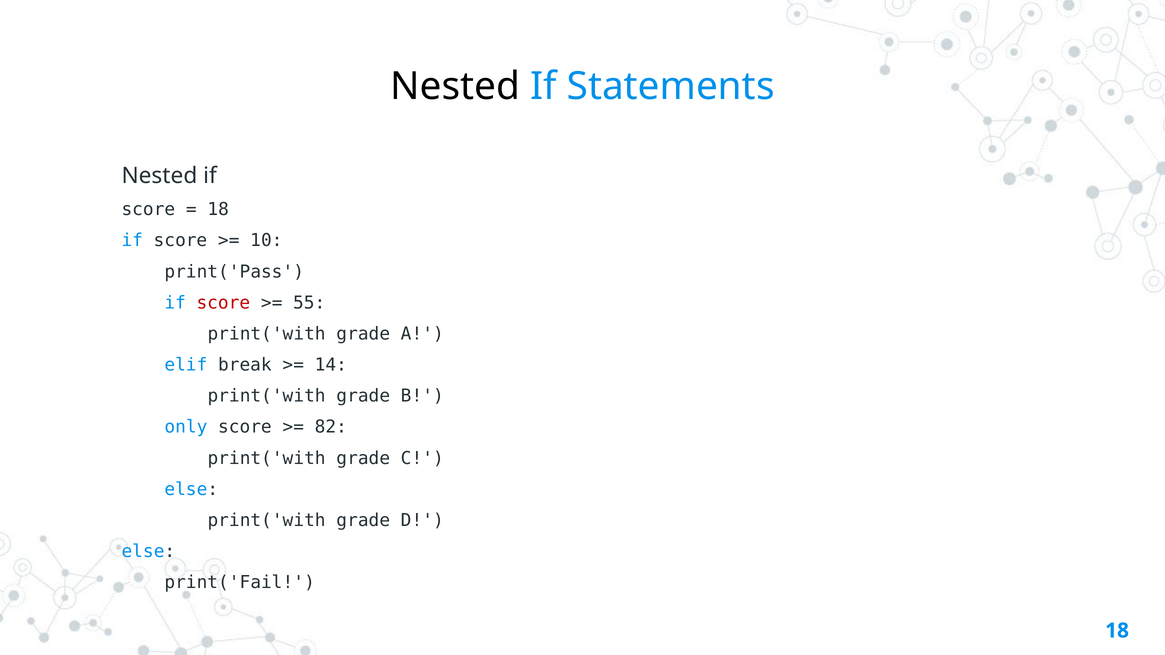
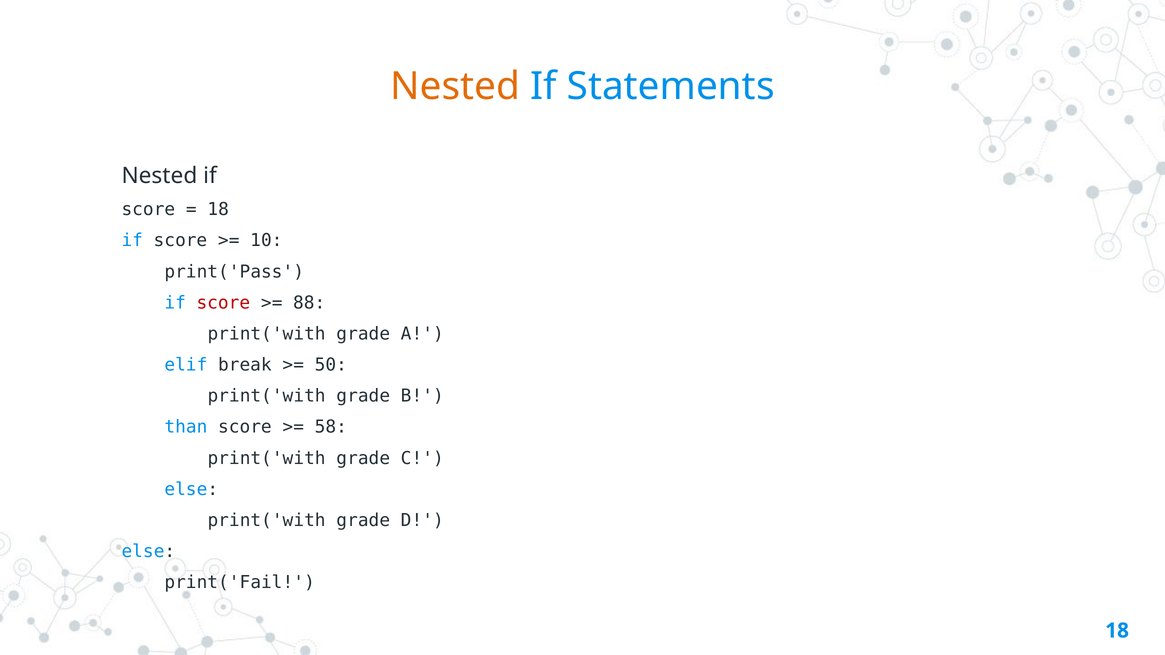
Nested colour: black -> orange (455, 87)
55: 55 -> 88 (309, 303)
14: 14 -> 50 (331, 365)
only: only -> than (186, 427)
82: 82 -> 58 (331, 427)
